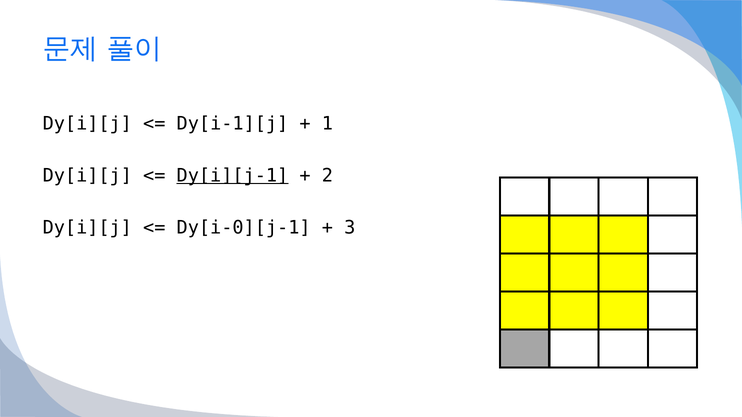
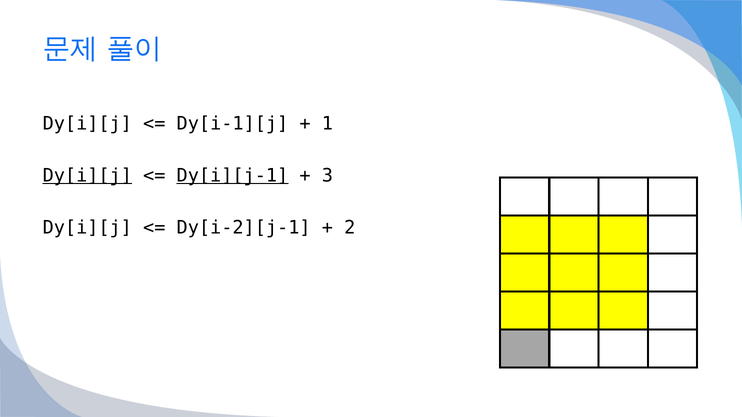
Dy[i][j underline: none -> present (87, 176)
2: 2 -> 3 (327, 176)
Dy[i-0][j-1: Dy[i-0][j-1 -> Dy[i-2][j-1 (244, 228)
3: 3 -> 2 (350, 228)
